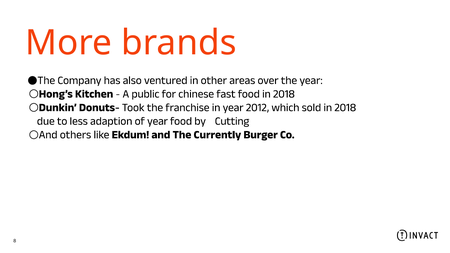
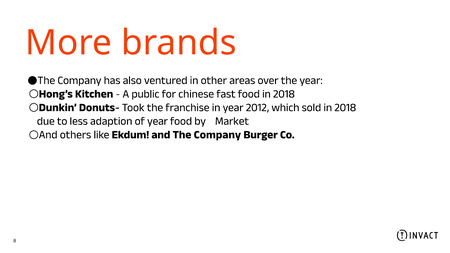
Cutting: Cutting -> Market (232, 121)
and The Currently: Currently -> Company (217, 135)
